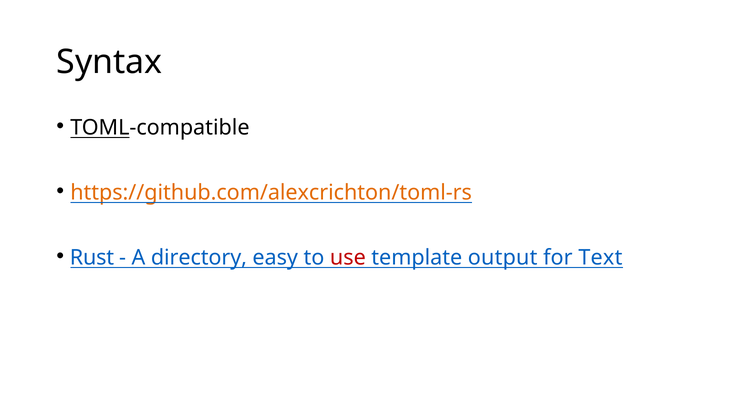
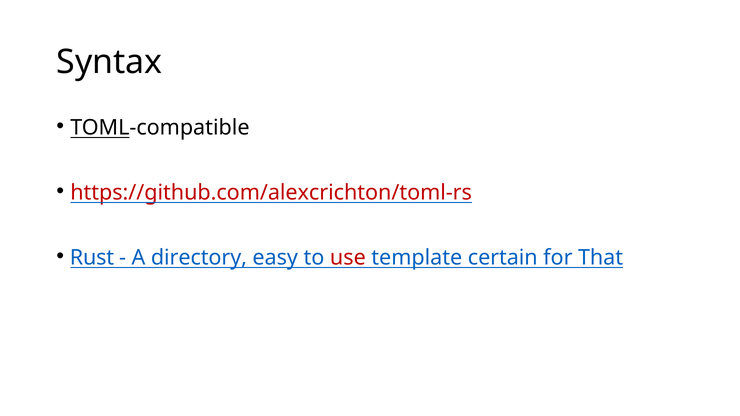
https://github.com/alexcrichton/toml-rs colour: orange -> red (271, 193)
output: output -> certain (503, 258)
Text: Text -> That (601, 258)
